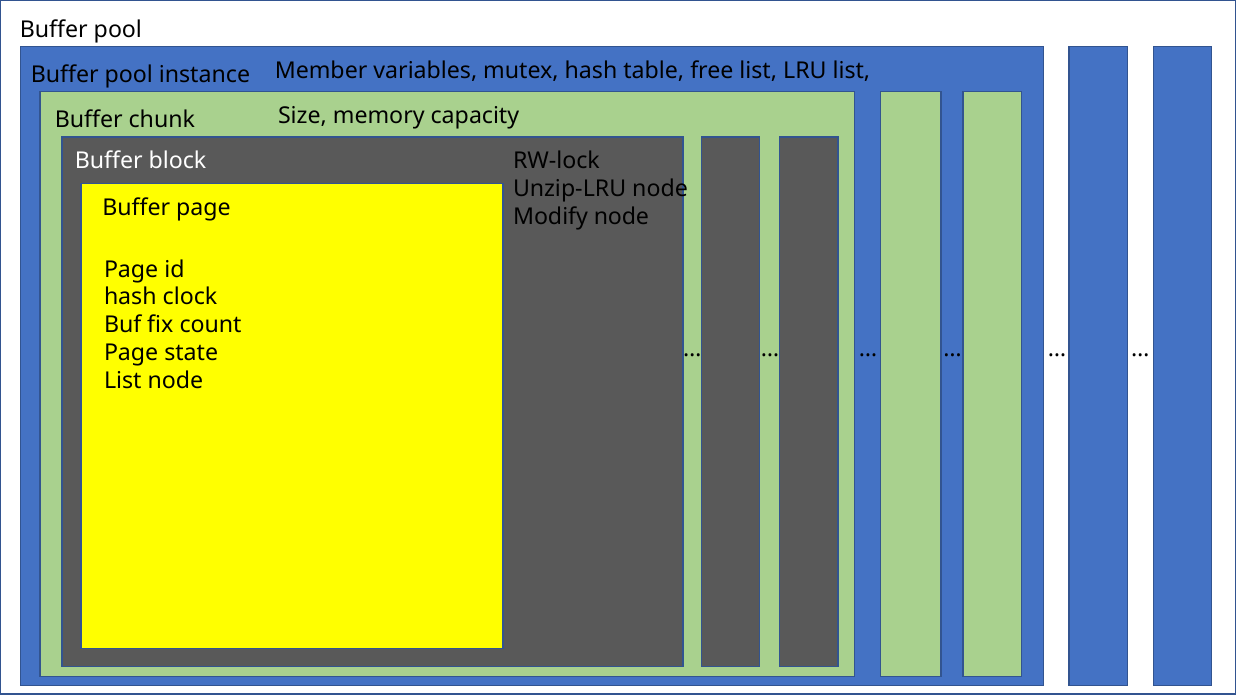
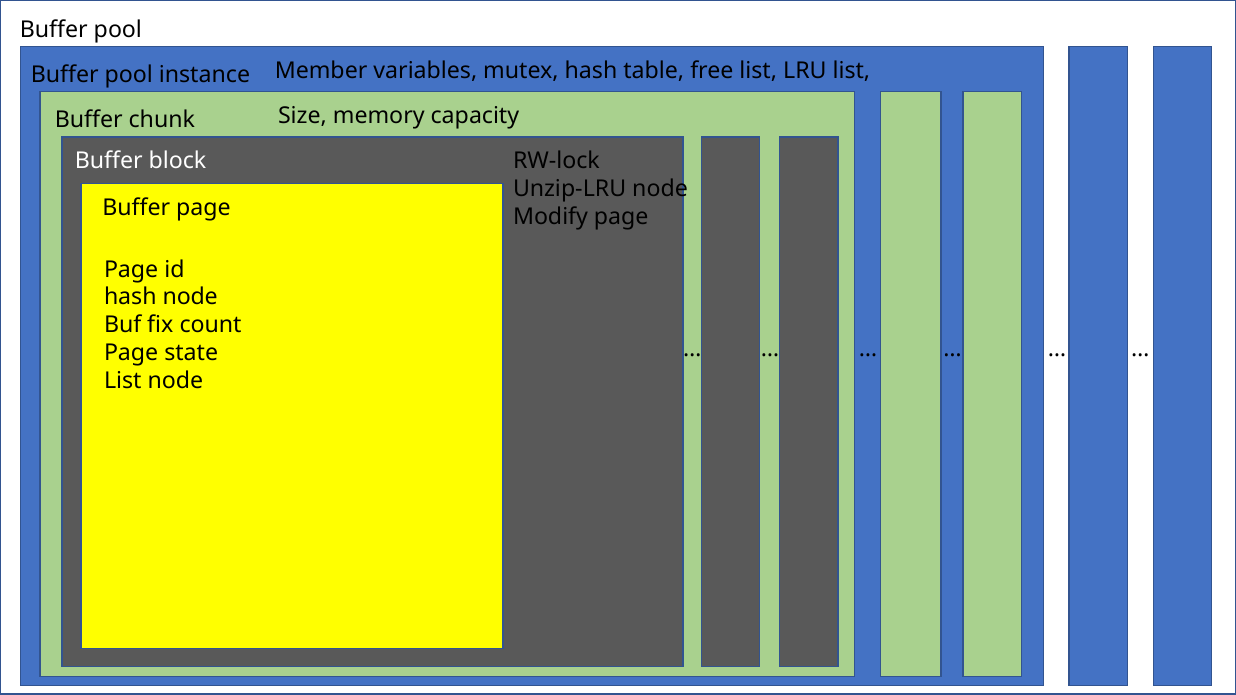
Modify node: node -> page (621, 217)
hash clock: clock -> node (190, 297)
